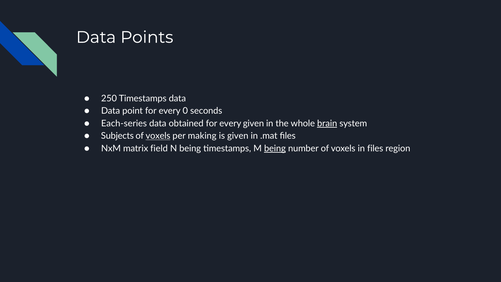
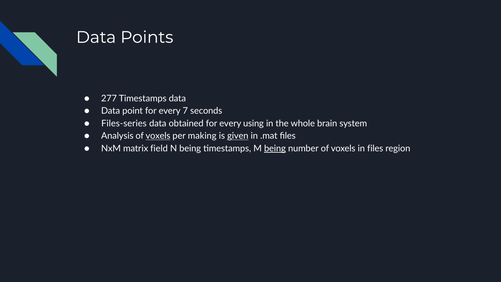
250: 250 -> 277 (109, 98)
0: 0 -> 7 (185, 111)
Each-series: Each-series -> Files-series (124, 123)
every given: given -> using (253, 123)
brain underline: present -> none (327, 123)
Subjects: Subjects -> Analysis (117, 136)
given underline: none -> present (238, 136)
